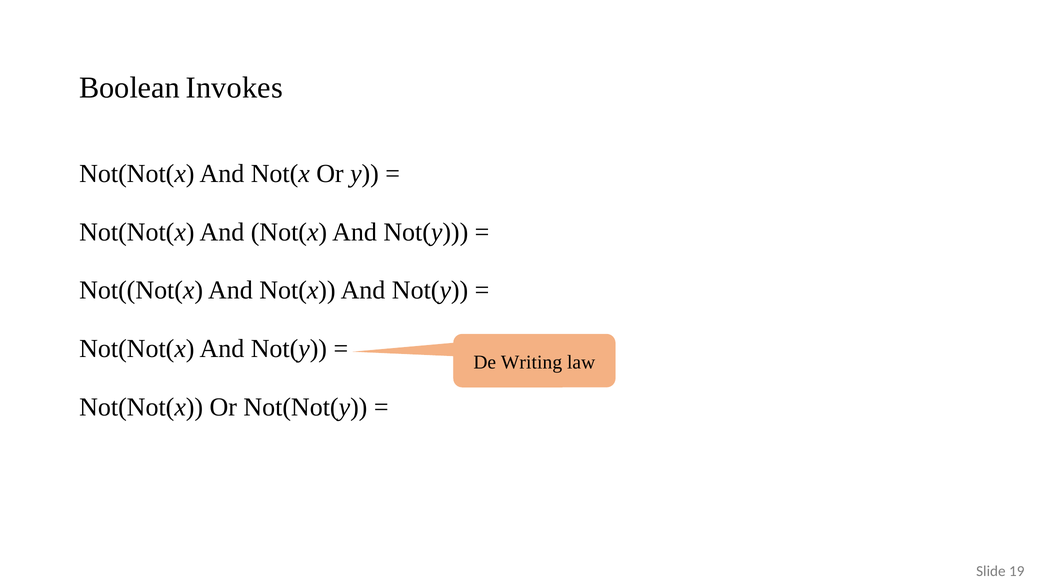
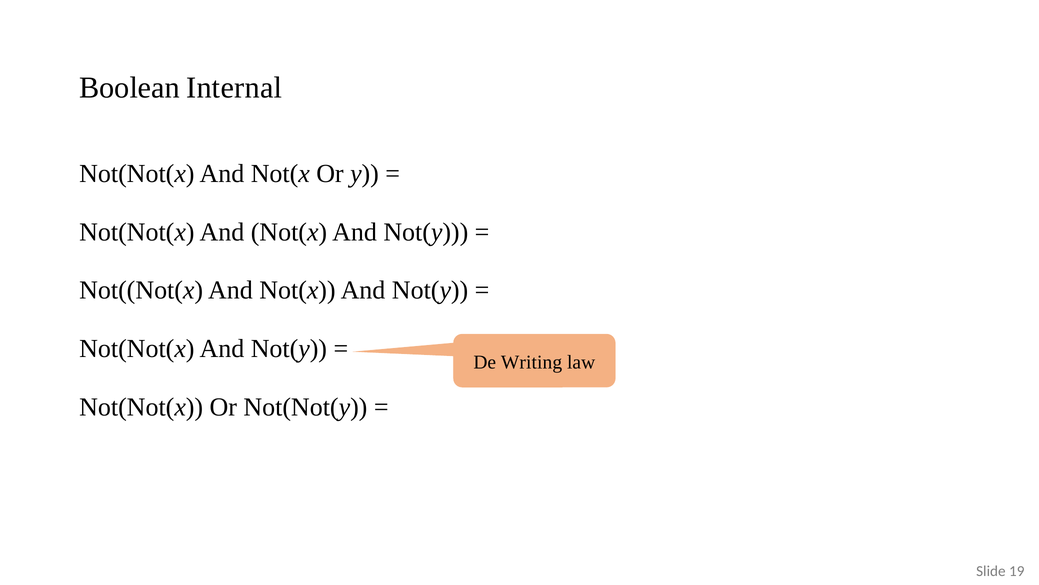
Invokes: Invokes -> Internal (234, 87)
